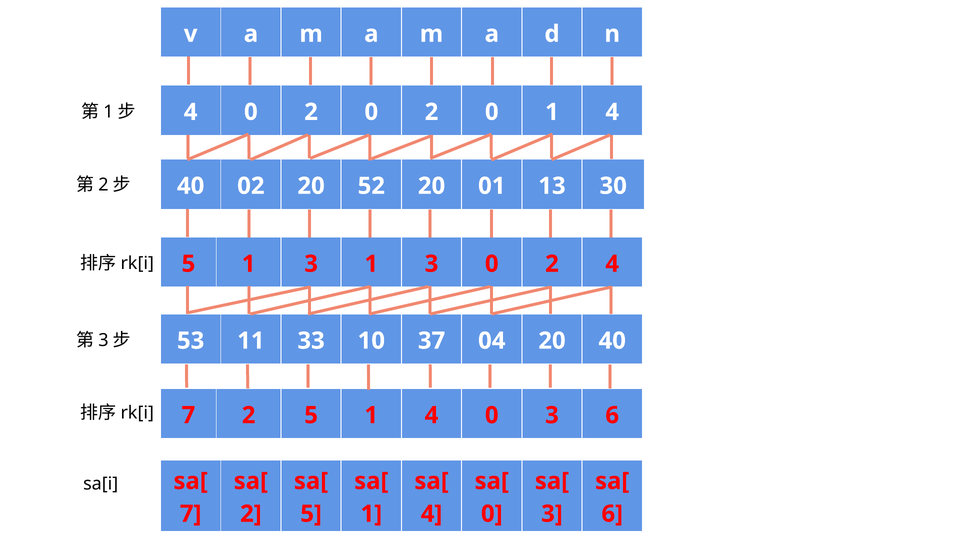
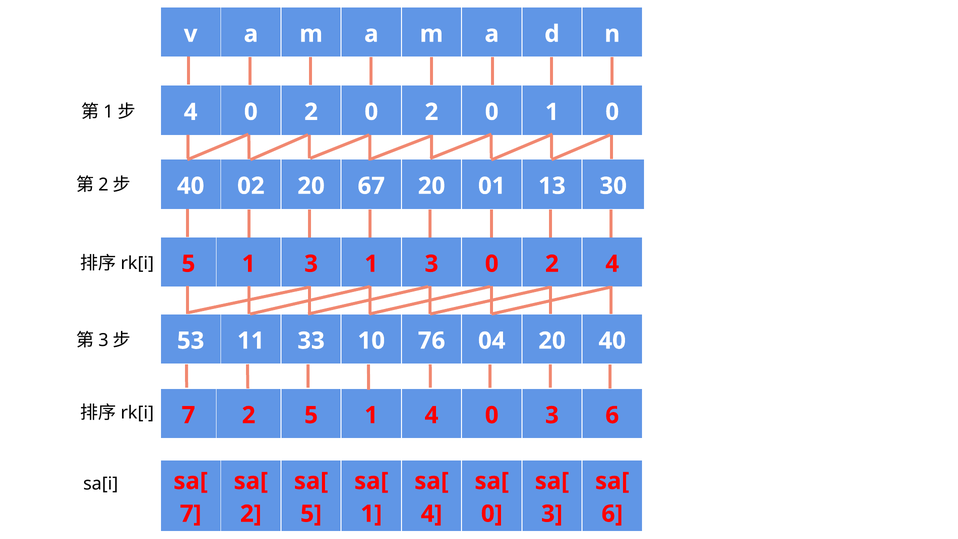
0 1 4: 4 -> 0 (612, 112)
52: 52 -> 67 (371, 186)
37: 37 -> 76 (432, 341)
